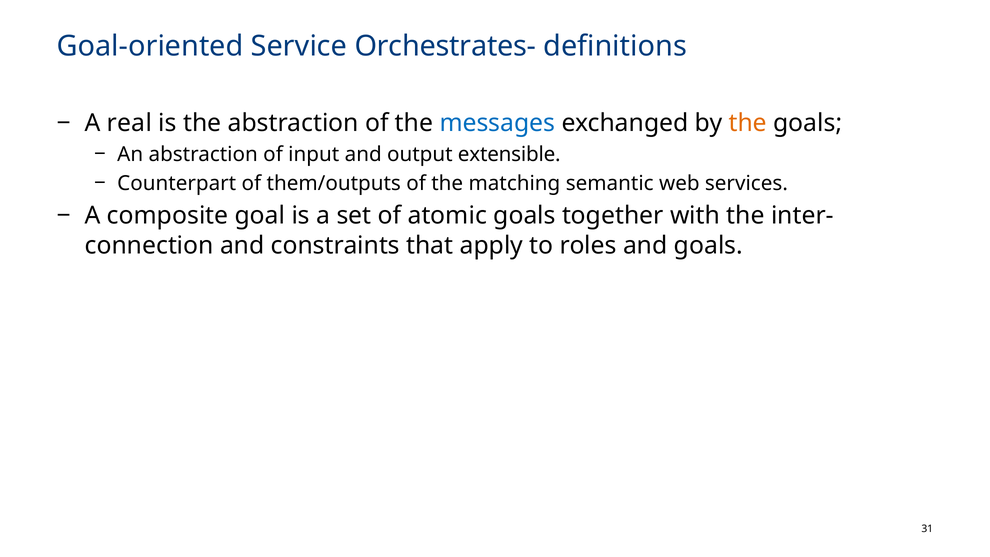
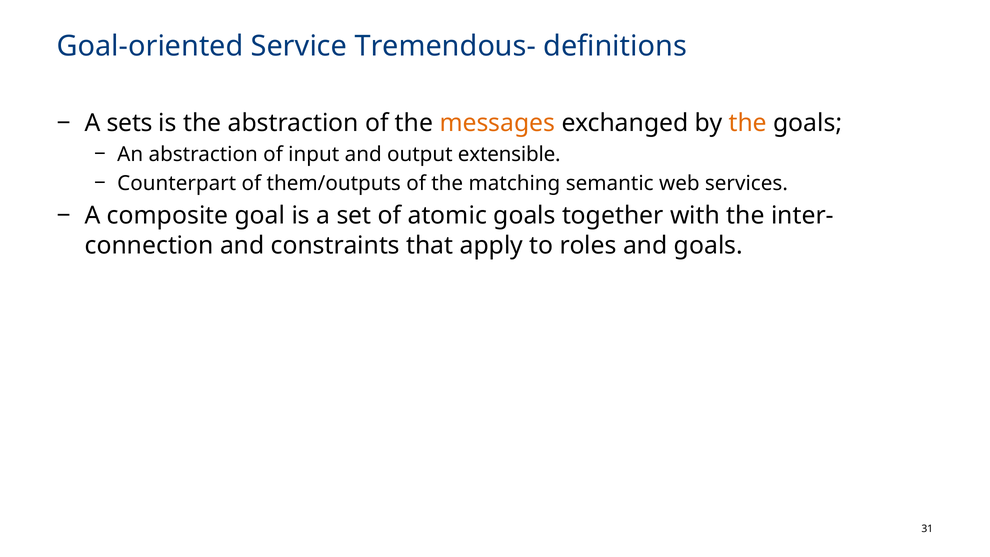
Orchestrates-: Orchestrates- -> Tremendous- (445, 46)
real: real -> sets (130, 123)
messages colour: blue -> orange (497, 123)
